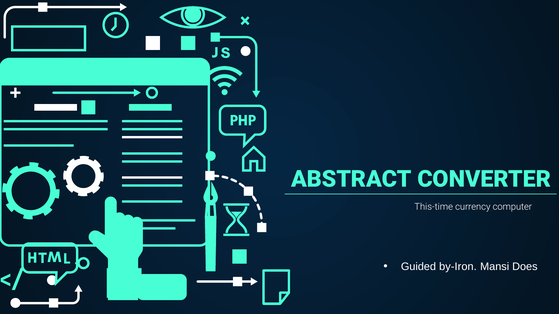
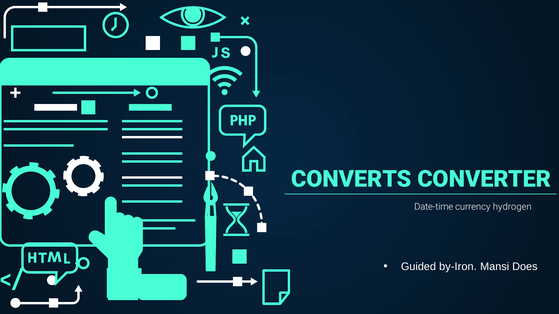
ABSTRACT: ABSTRACT -> CONVERTS (351, 180)
This-time: This-time -> Date-time (434, 207)
computer: computer -> hydrogen (512, 207)
